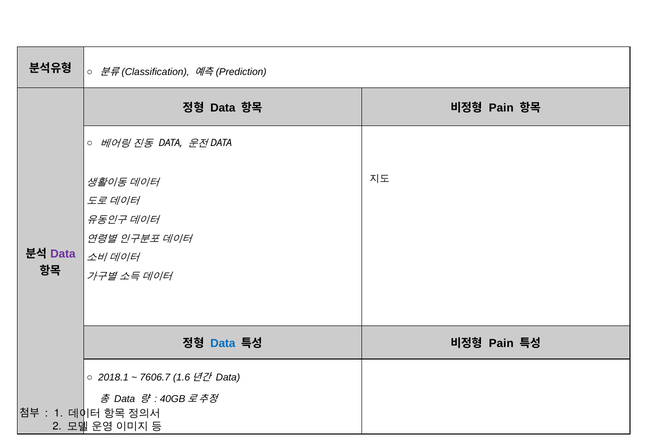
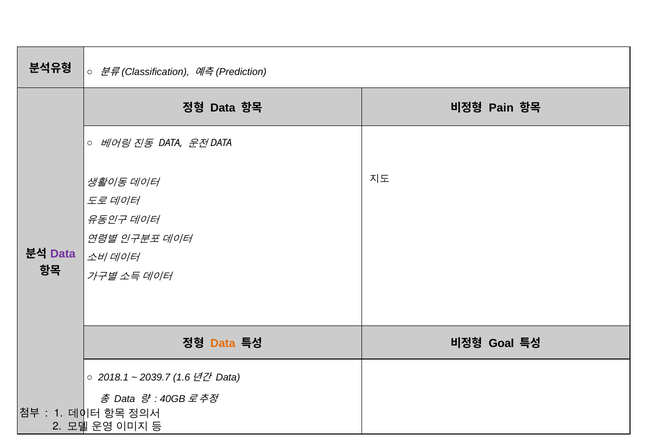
Data colour: blue -> orange (223, 344)
Pain: Pain -> Goal (501, 344)
7606.7: 7606.7 -> 2039.7 (155, 377)
